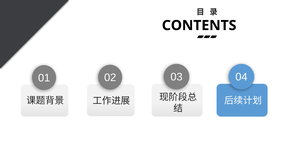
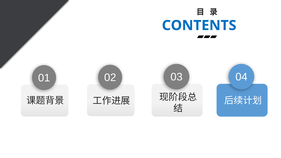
CONTENTS colour: black -> blue (199, 25)
